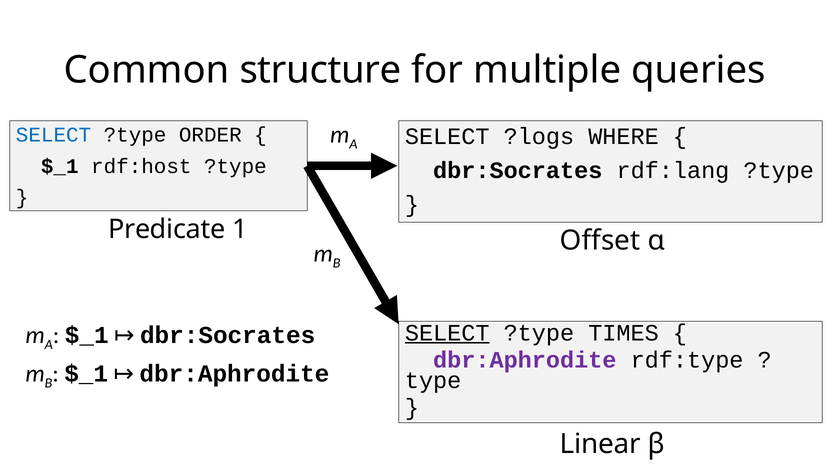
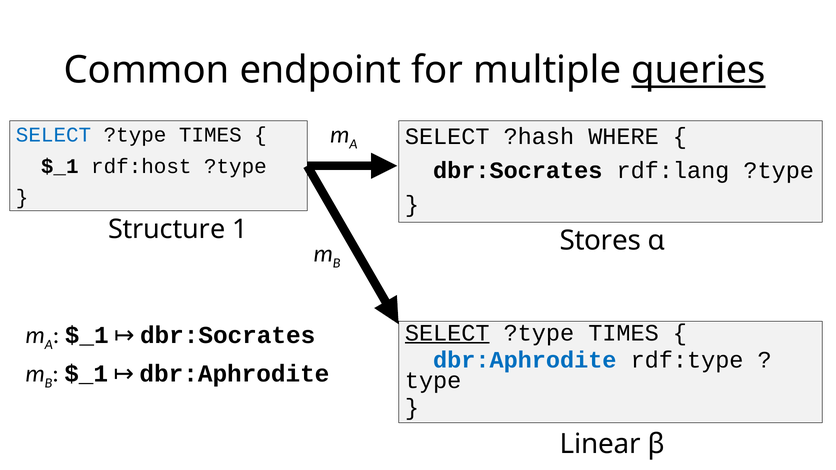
structure: structure -> endpoint (320, 70)
queries underline: none -> present (698, 70)
ORDER: ORDER -> TIMES (210, 135)
?logs: ?logs -> ?hash (539, 136)
Predicate: Predicate -> Structure (167, 229)
Offset: Offset -> Stores (600, 241)
dbr:Aphrodite colour: purple -> blue (525, 360)
